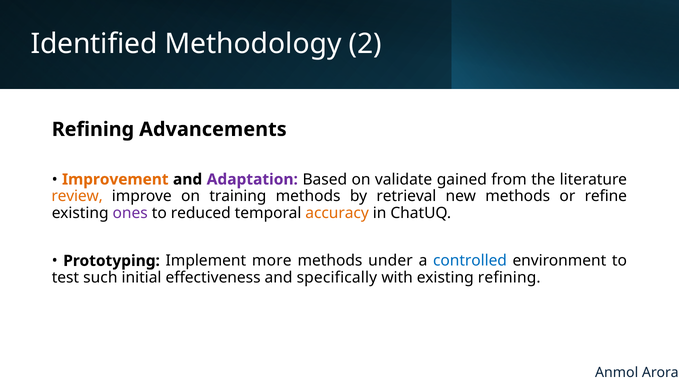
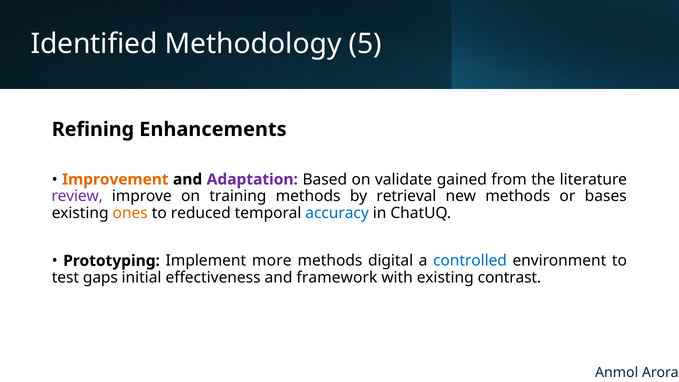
2: 2 -> 5 (365, 44)
Advancements: Advancements -> Enhancements (213, 129)
review colour: orange -> purple (77, 196)
refine: refine -> bases (606, 196)
ones colour: purple -> orange (130, 213)
accuracy colour: orange -> blue (337, 213)
under: under -> digital (391, 261)
such: such -> gaps (100, 278)
specifically: specifically -> framework (337, 278)
existing refining: refining -> contrast (509, 278)
